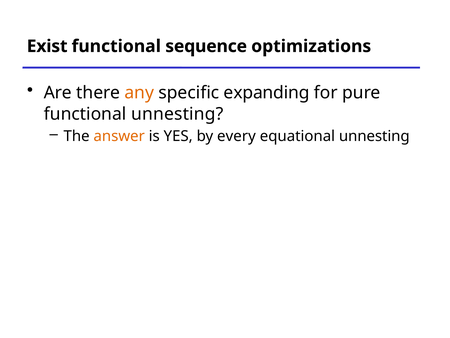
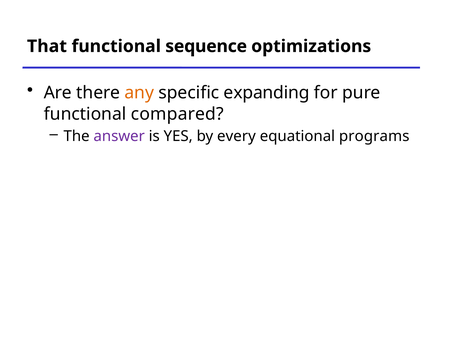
Exist: Exist -> That (47, 46)
functional unnesting: unnesting -> compared (177, 114)
answer colour: orange -> purple (119, 136)
equational unnesting: unnesting -> programs (374, 136)
